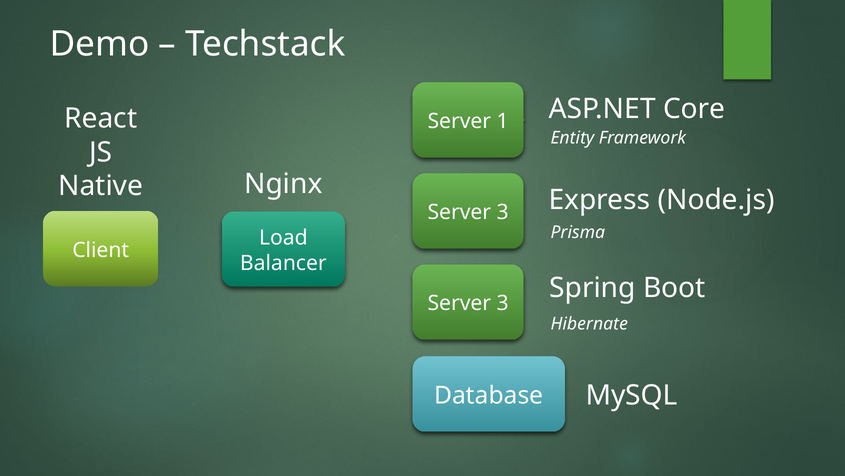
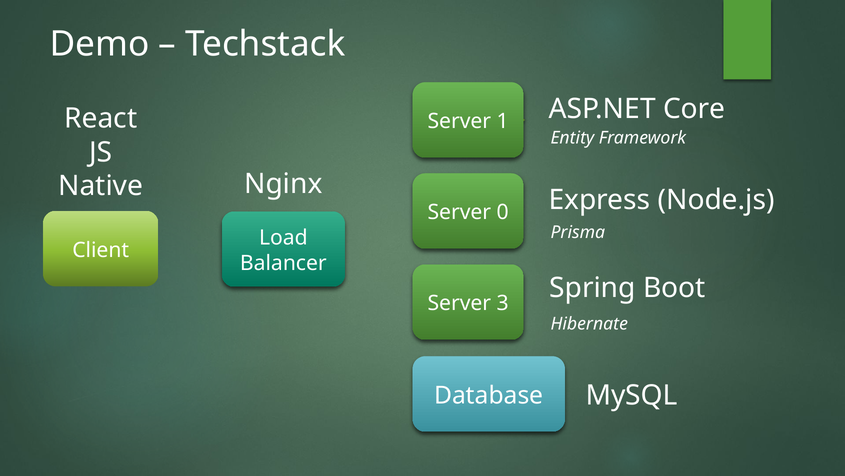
3: 3 -> 0 (503, 212)
